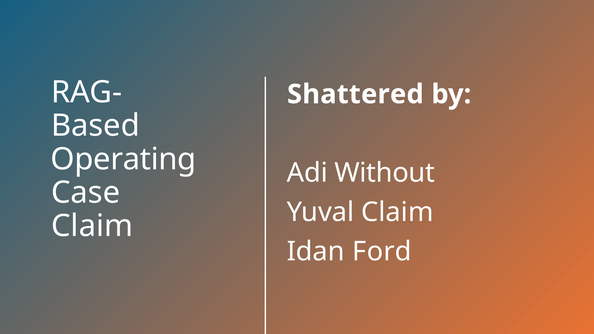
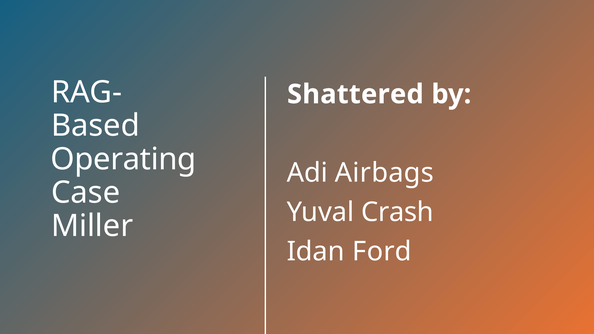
Without: Without -> Airbags (384, 173)
Yuval Claim: Claim -> Crash (398, 212)
Claim: Claim -> Miller (92, 226)
